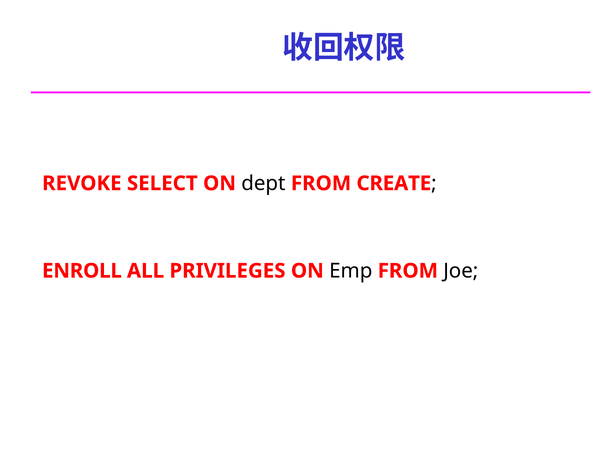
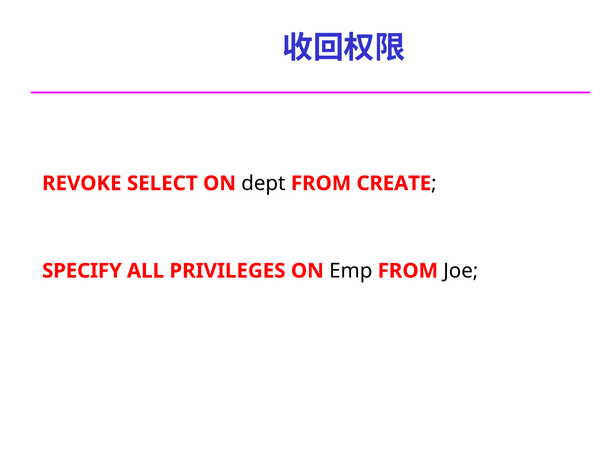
ENROLL: ENROLL -> SPECIFY (82, 271)
